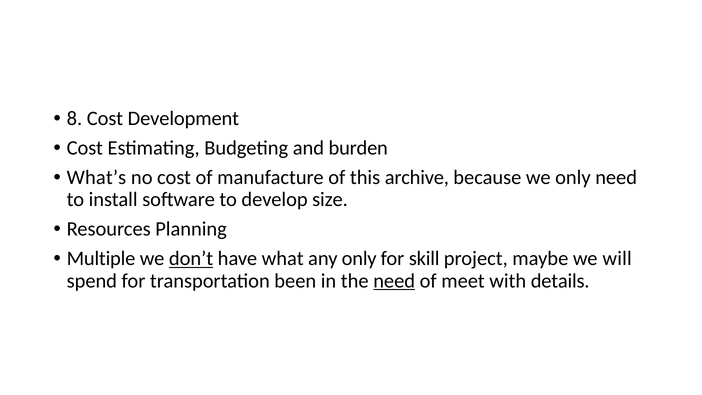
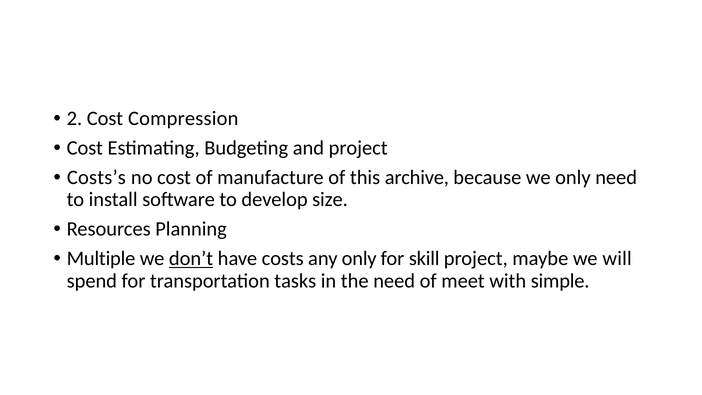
8: 8 -> 2 (74, 119)
Development: Development -> Compression (183, 119)
and burden: burden -> project (358, 148)
What’s: What’s -> Costs’s (96, 178)
what: what -> costs (283, 259)
been: been -> tasks (295, 281)
need underline: present -> none (394, 281)
details: details -> simple (560, 281)
